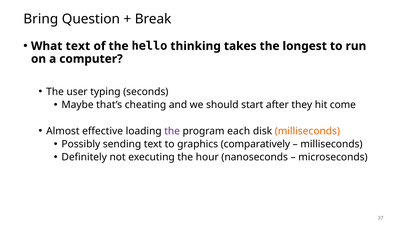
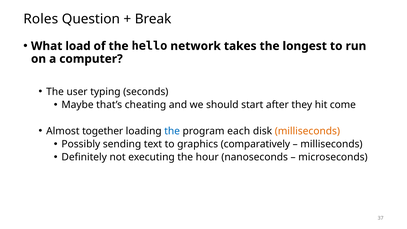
Bring: Bring -> Roles (41, 19)
What text: text -> load (78, 46)
thinking: thinking -> network (196, 46)
effective: effective -> together (103, 131)
the colour: purple -> blue (172, 131)
